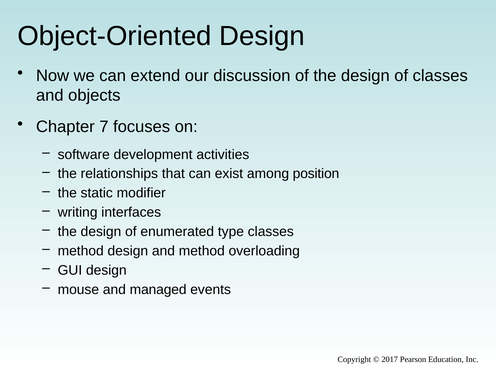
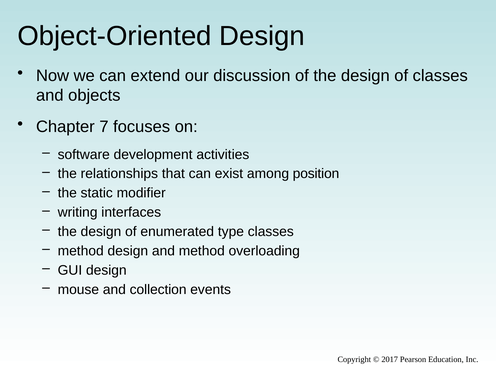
managed: managed -> collection (158, 290)
